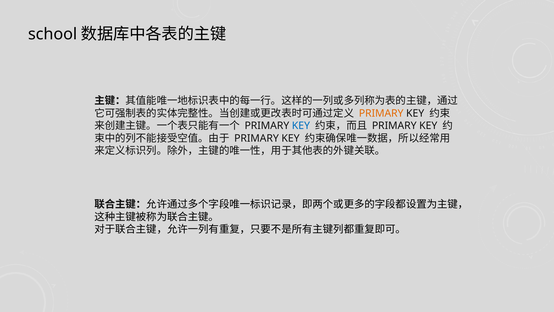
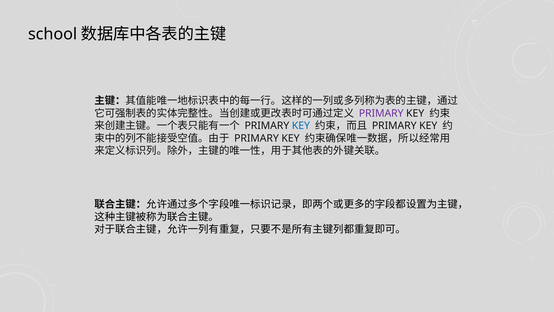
PRIMARY colour: orange -> purple (381, 113)
